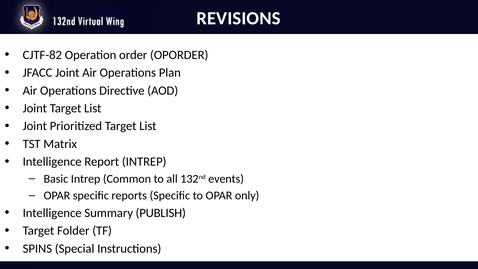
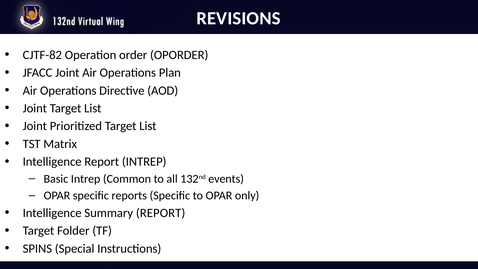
Summary PUBLISH: PUBLISH -> REPORT (161, 213)
